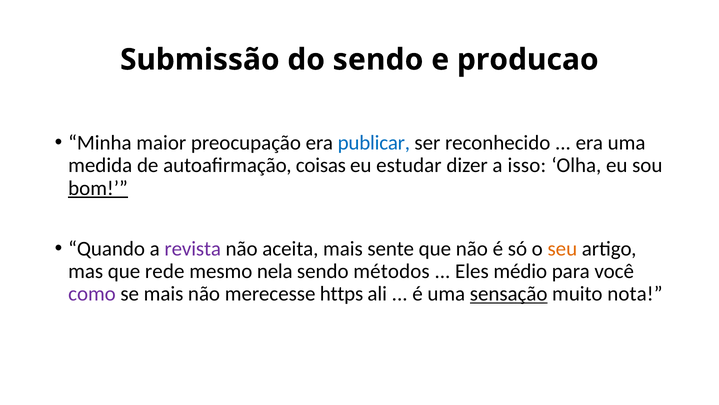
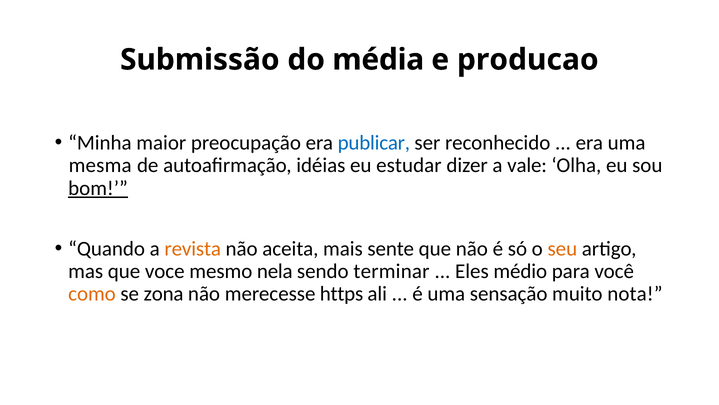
do sendo: sendo -> média (378, 60)
medida: medida -> mesma (100, 165)
coisas: coisas -> idéias (321, 165)
isso: isso -> vale (527, 165)
revista colour: purple -> orange (193, 248)
rede: rede -> voce (165, 271)
métodos: métodos -> terminar (391, 271)
como colour: purple -> orange (92, 294)
se mais: mais -> zona (164, 294)
sensação underline: present -> none (509, 294)
